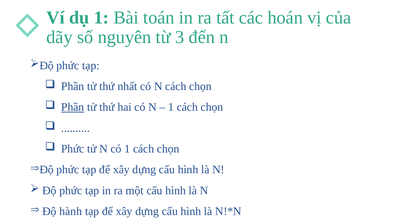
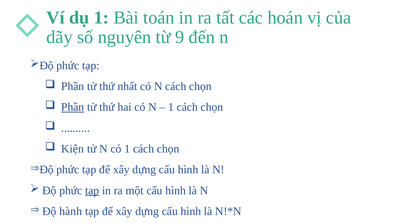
3: 3 -> 9 (180, 37)
Phức: Phức -> Kiện (73, 149)
tạp underline: none -> present (92, 190)
